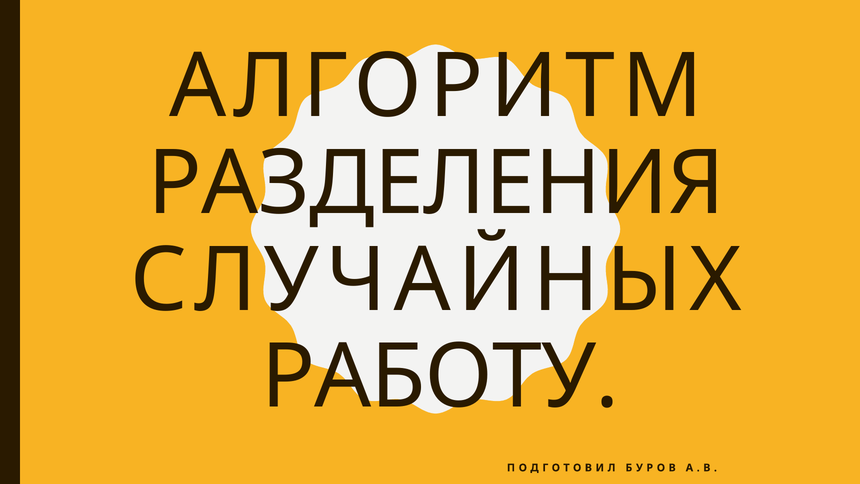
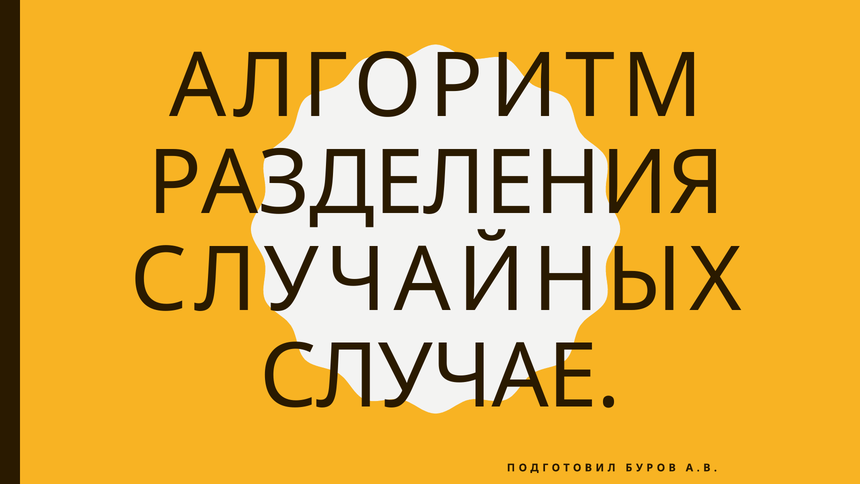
РАБОТУ: РАБОТУ -> СЛУЧАЕ (440, 377)
